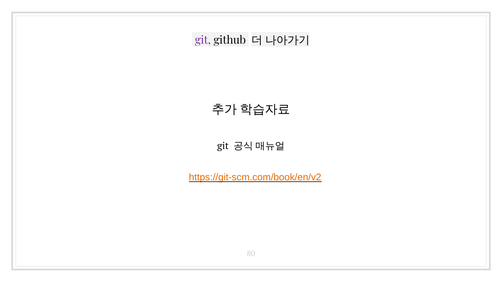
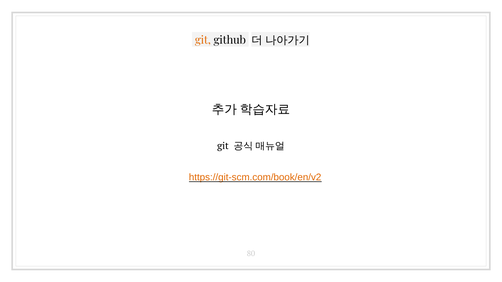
git colour: purple -> orange (203, 40)
